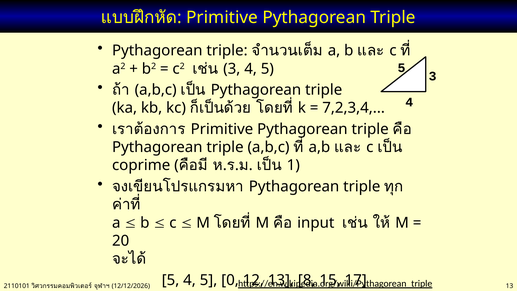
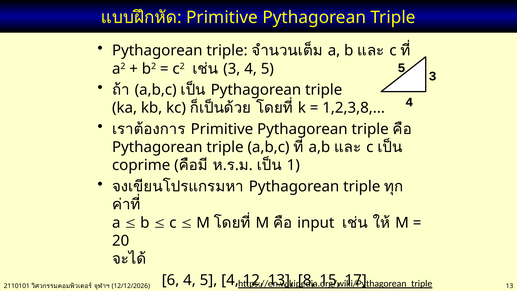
7,2,3,4: 7,2,3,4 -> 1,2,3,8 (354, 108)
5: 5 -> 6 (171, 280)
5 0: 0 -> 4 (230, 280)
